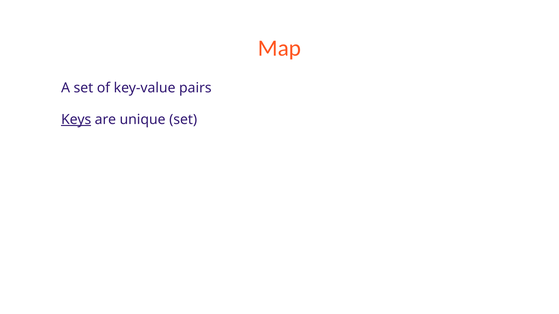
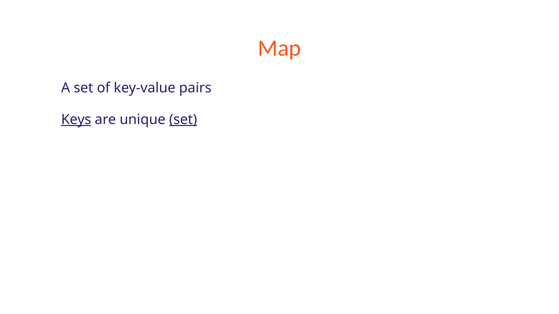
set underline: none -> present (183, 120)
